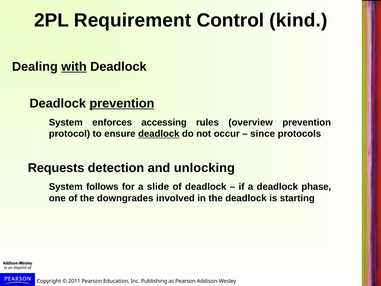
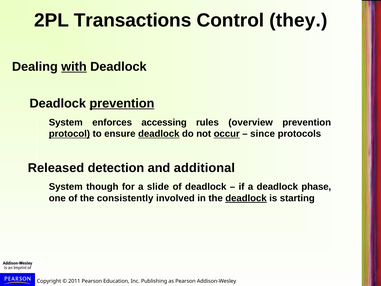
Requirement: Requirement -> Transactions (133, 20)
kind: kind -> they (298, 20)
protocol underline: none -> present (69, 134)
occur underline: none -> present (227, 134)
Requests: Requests -> Released (56, 168)
unlocking: unlocking -> additional (204, 168)
follows: follows -> though (102, 187)
downgrades: downgrades -> consistently (125, 198)
deadlock underline: none -> present (246, 198)
